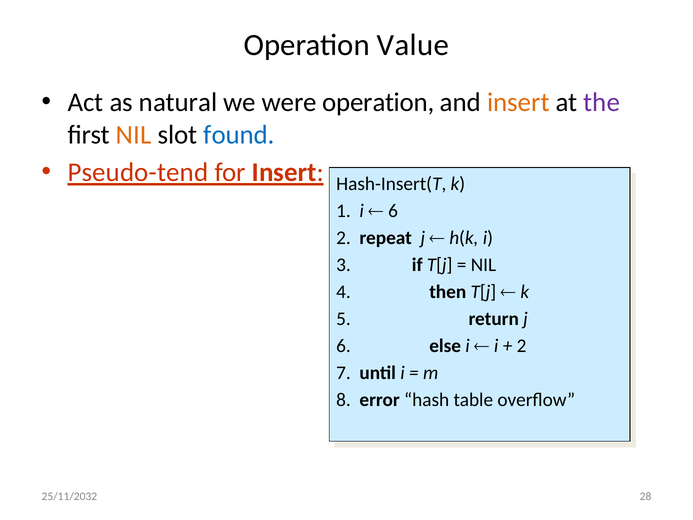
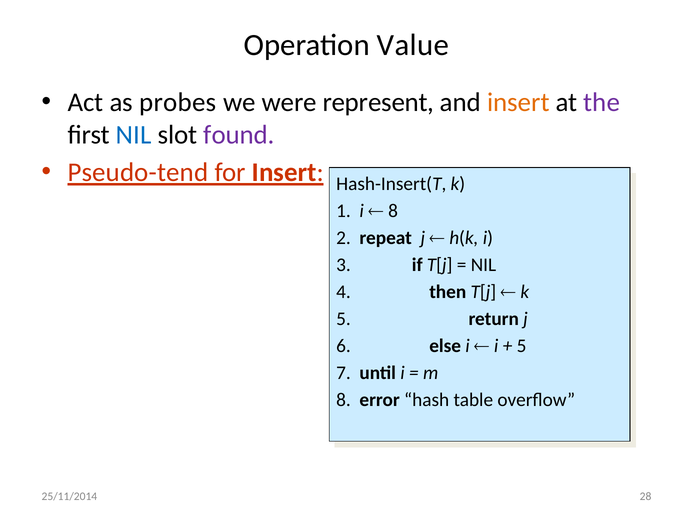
natural: natural -> probes (178, 102)
were operation: operation -> represent (378, 102)
NIL colour: orange -> blue (134, 135)
found colour: blue -> purple (239, 135)
6: 6 -> 8 (393, 211)
2: 2 -> 5 (522, 346)
25/11/2032: 25/11/2032 -> 25/11/2014 (69, 496)
